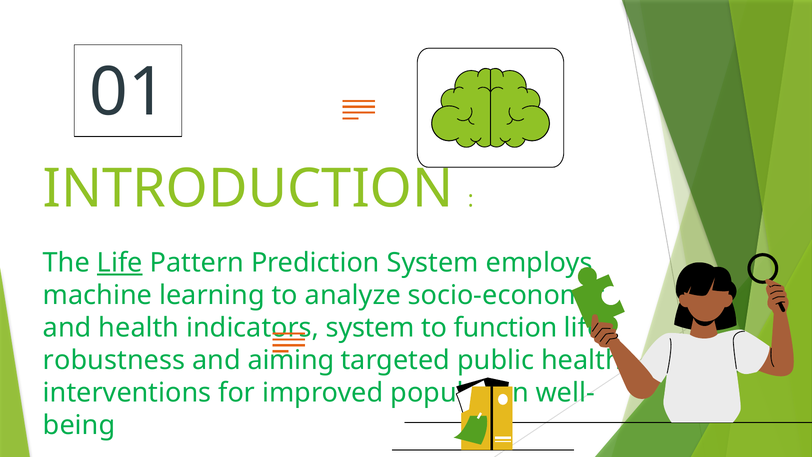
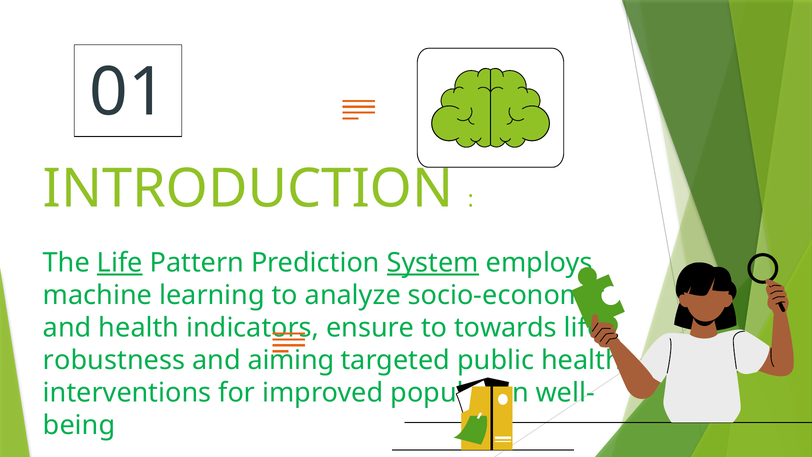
System underline: none -> present (433, 263)
indicators system: system -> ensure (370, 328)
function: function -> towards (506, 328)
